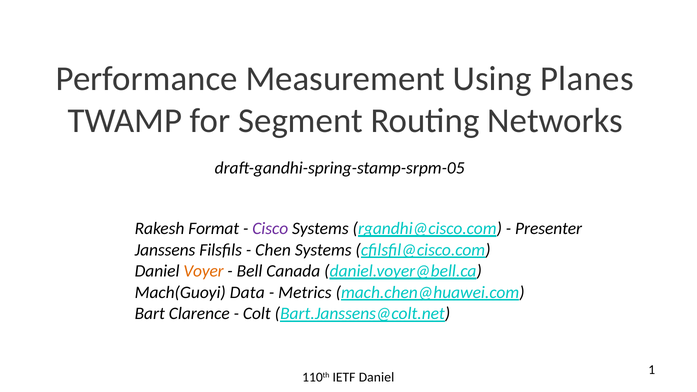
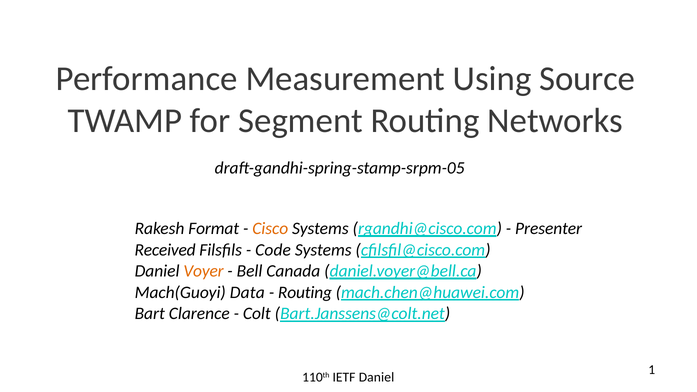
Planes: Planes -> Source (587, 79)
Cisco colour: purple -> orange (270, 229)
Janssens: Janssens -> Received (165, 250)
Chen: Chen -> Code (273, 250)
Metrics: Metrics -> Routing (305, 292)
